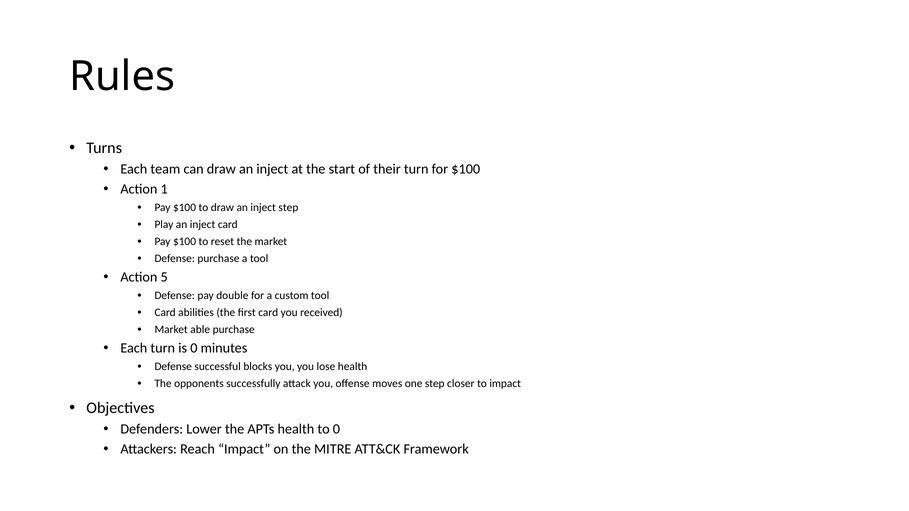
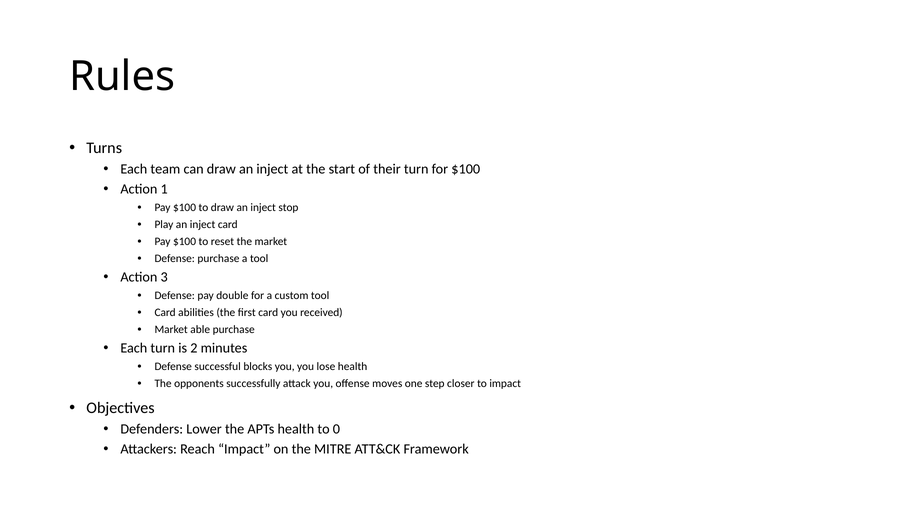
inject step: step -> stop (288, 208)
5: 5 -> 3 (164, 277)
is 0: 0 -> 2 (194, 348)
